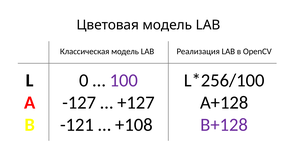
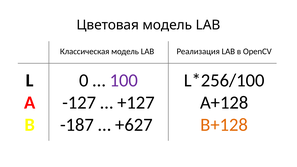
-121: -121 -> -187 (77, 125)
+108: +108 -> +627 (134, 125)
B+128 colour: purple -> orange (224, 125)
